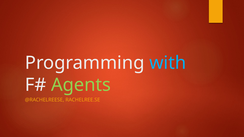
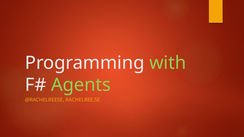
with colour: light blue -> light green (168, 63)
